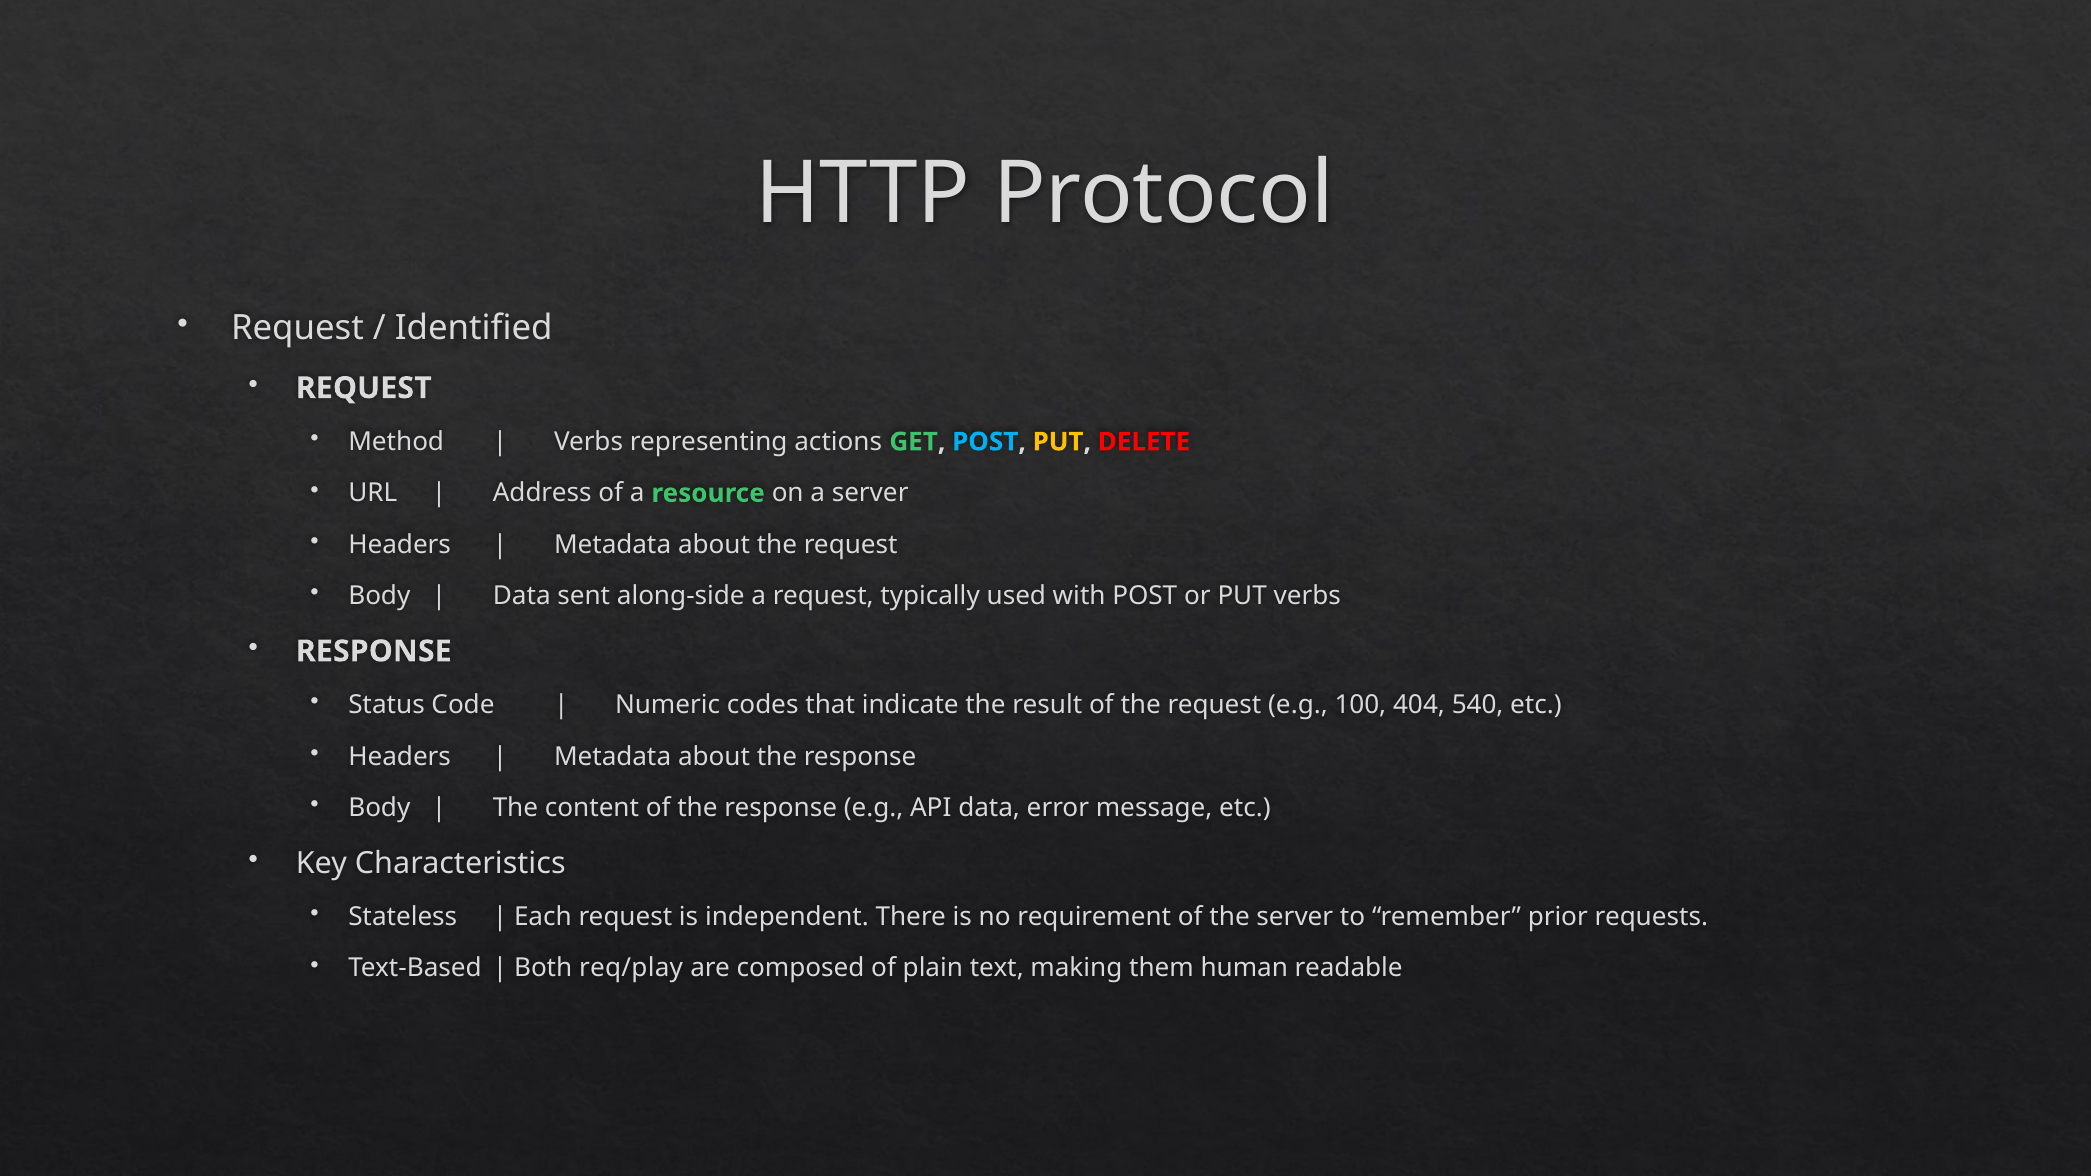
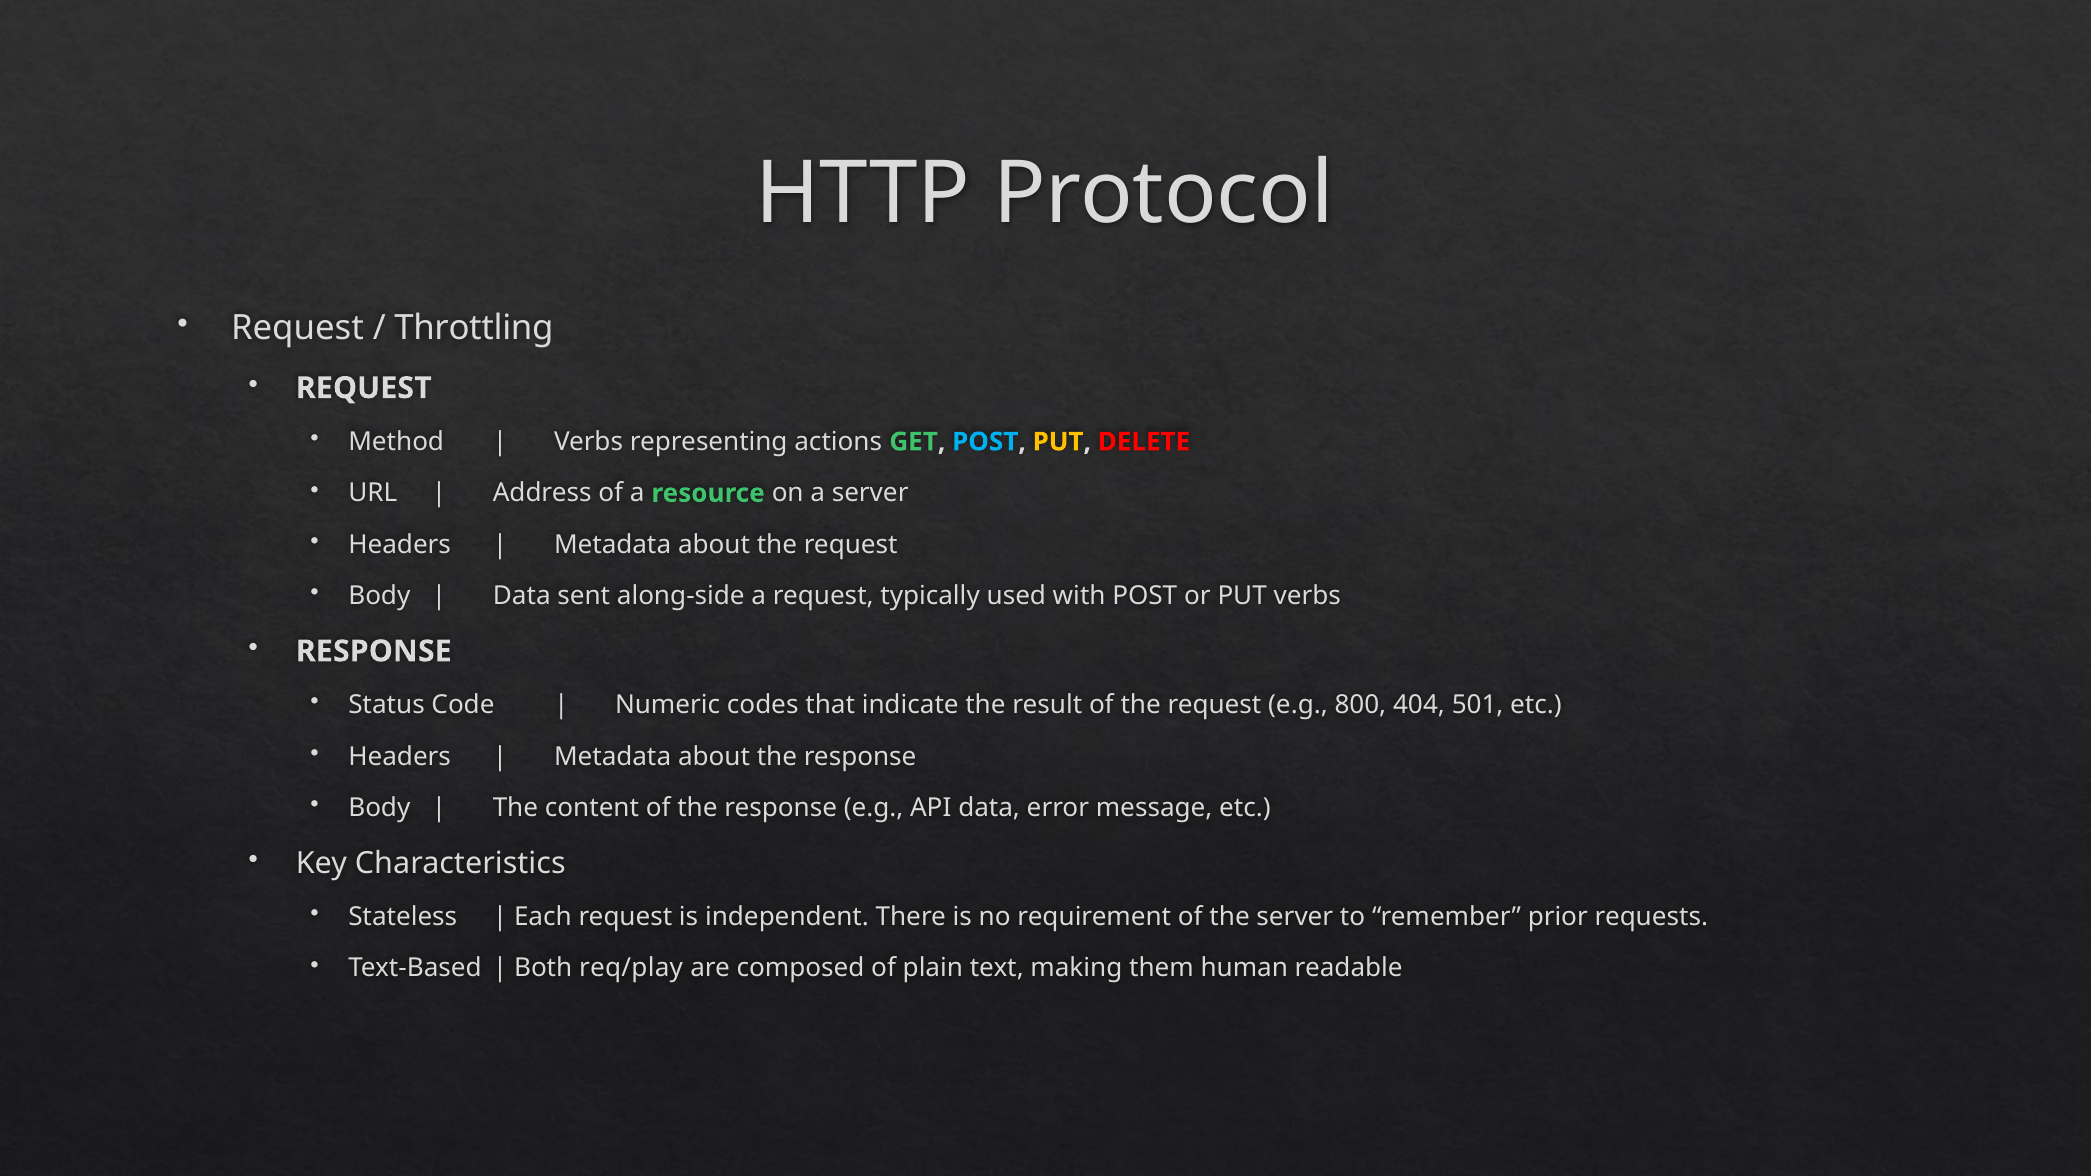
Identified: Identified -> Throttling (474, 328)
100: 100 -> 800 (1360, 705)
540: 540 -> 501 (1478, 705)
